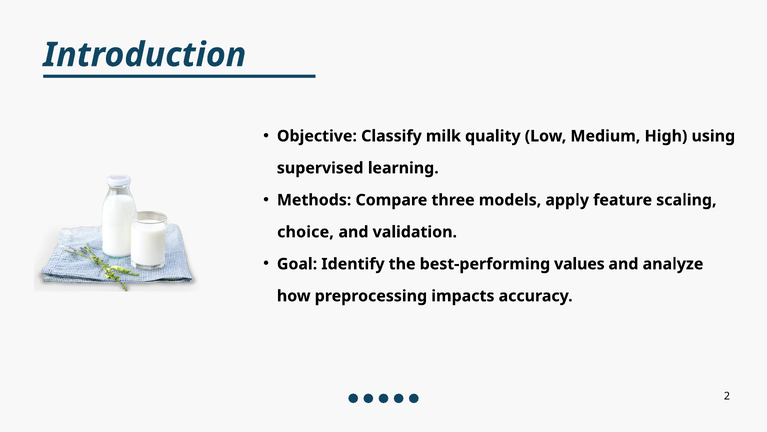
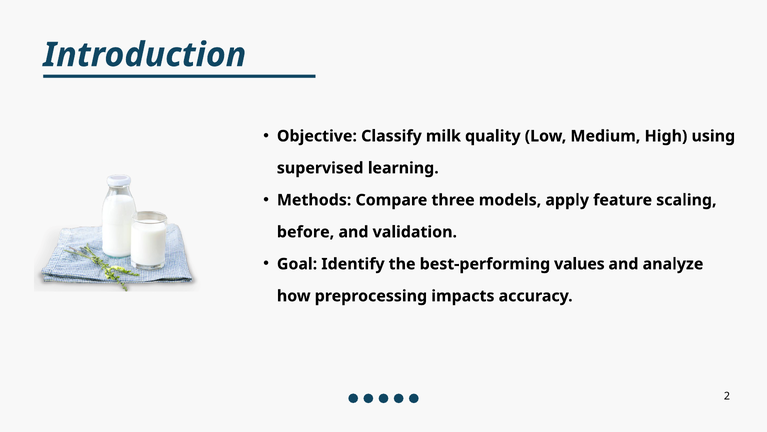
choice: choice -> before (306, 232)
